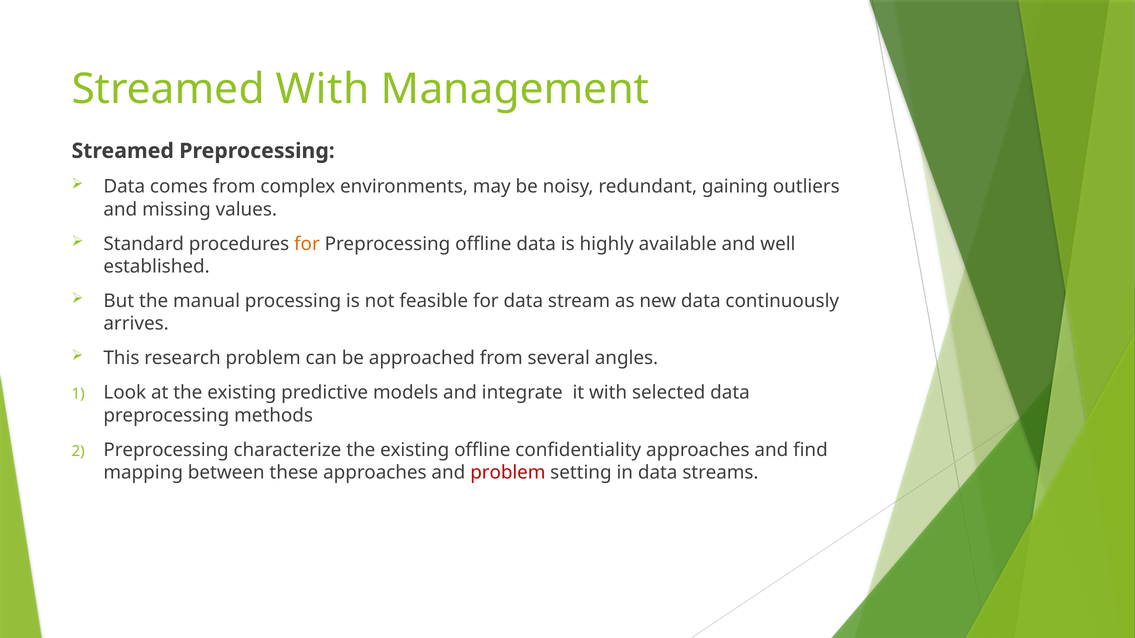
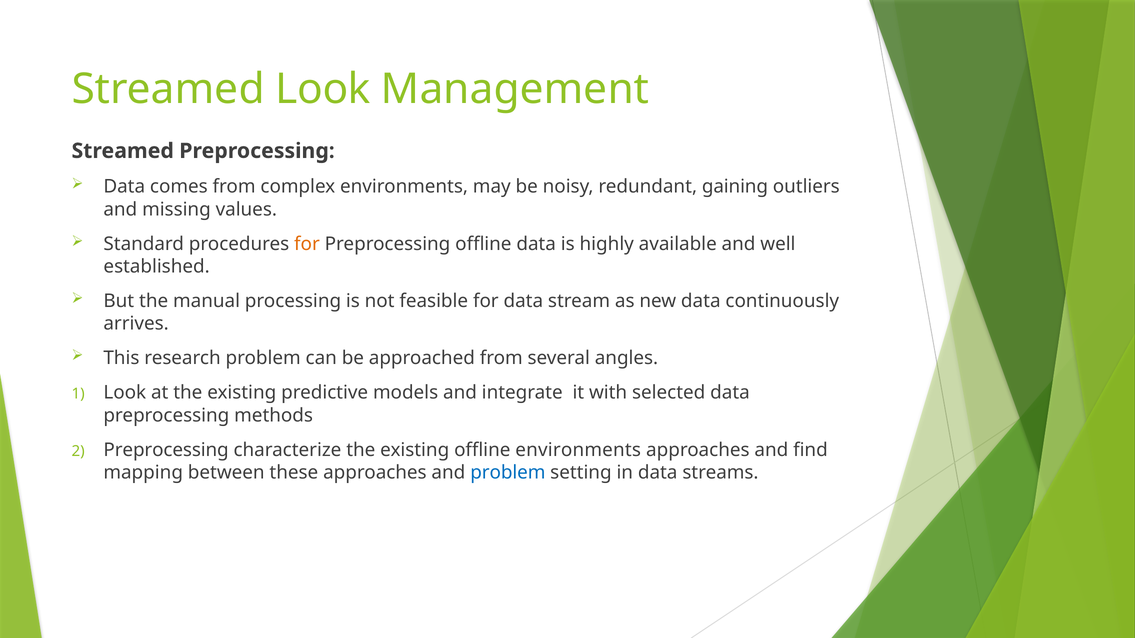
Streamed With: With -> Look (323, 90)
offline confidentiality: confidentiality -> environments (578, 450)
problem colour: red -> blue (508, 473)
